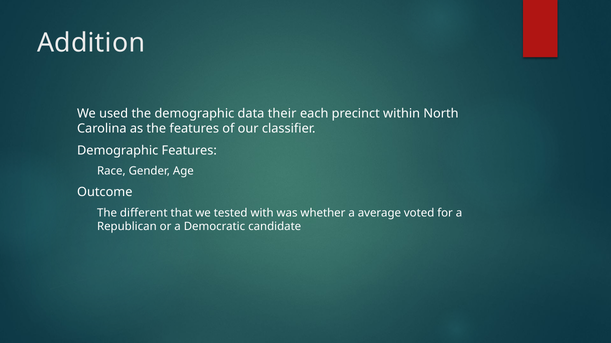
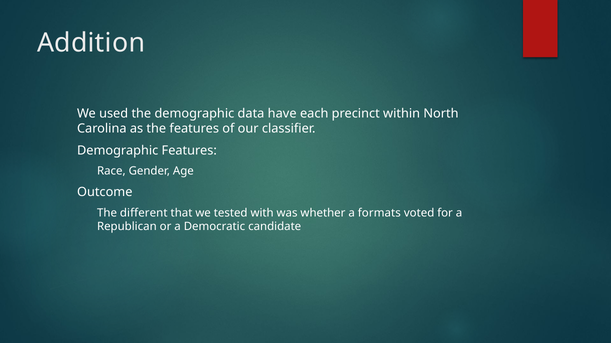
their: their -> have (282, 114)
average: average -> formats (379, 213)
